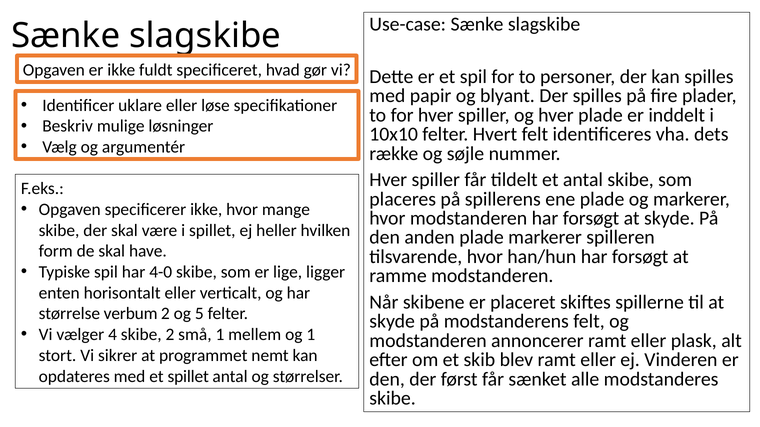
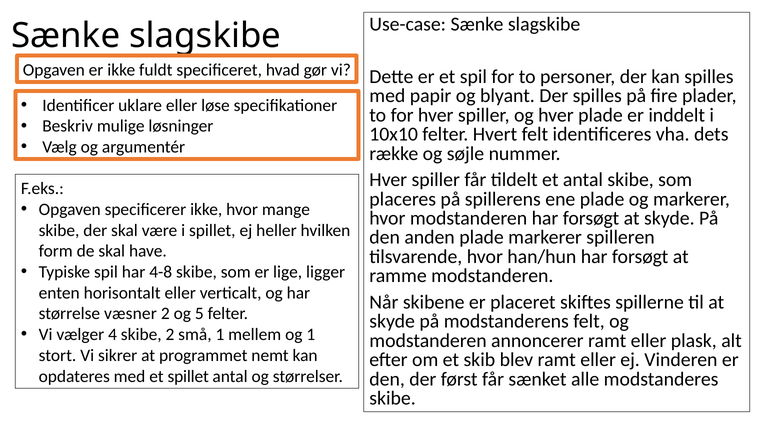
4-0: 4-0 -> 4-8 (161, 272)
verbum: verbum -> væsner (130, 314)
